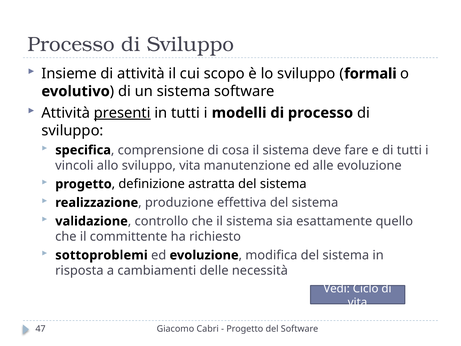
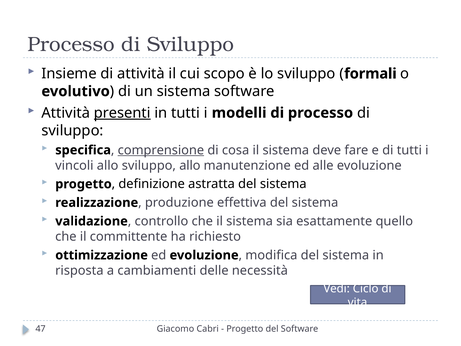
comprensione underline: none -> present (161, 150)
sviluppo vita: vita -> allo (190, 165)
sottoproblemi: sottoproblemi -> ottimizzazione (102, 255)
